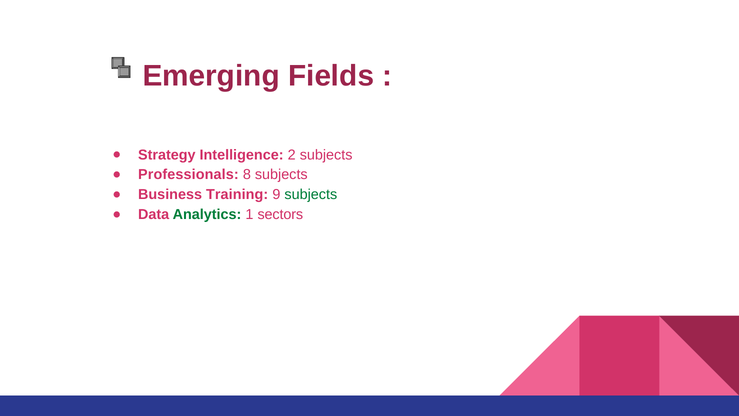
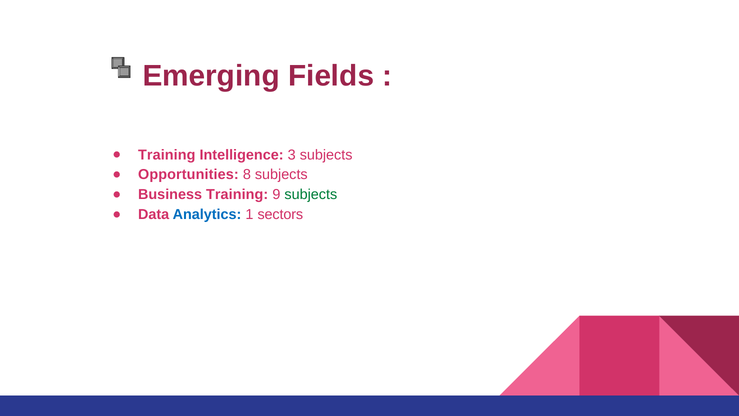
Strategy: Strategy -> Training (167, 155)
2: 2 -> 3 (292, 155)
Professionals: Professionals -> Opportunities (188, 175)
Analytics colour: green -> blue (207, 214)
